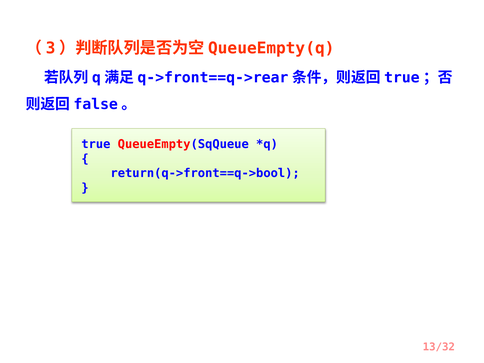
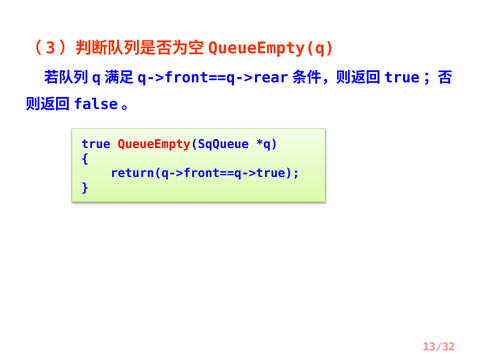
return(q->front==q->bool: return(q->front==q->bool -> return(q->front==q->true (205, 173)
